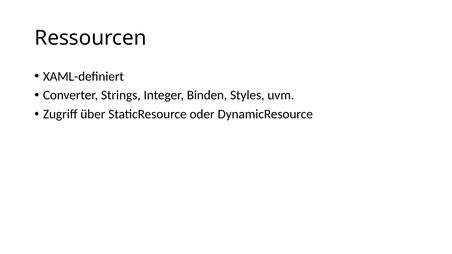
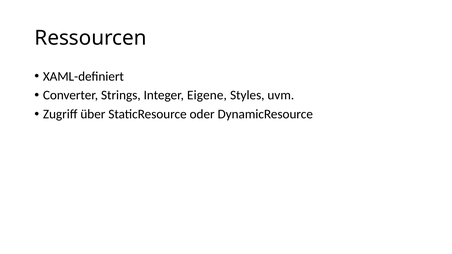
Binden: Binden -> Eigene (207, 95)
